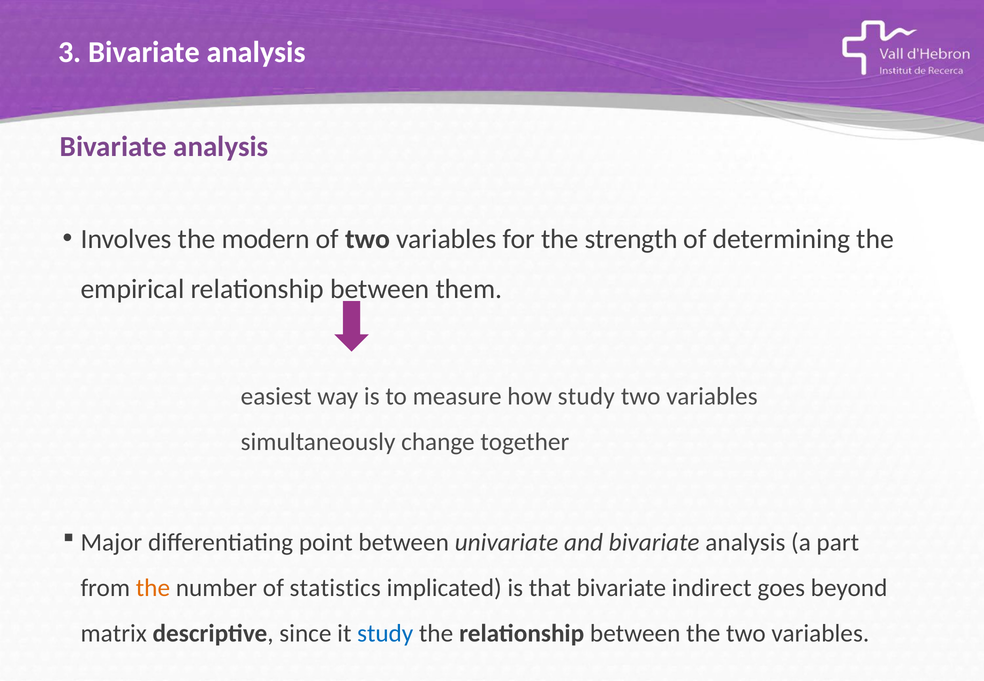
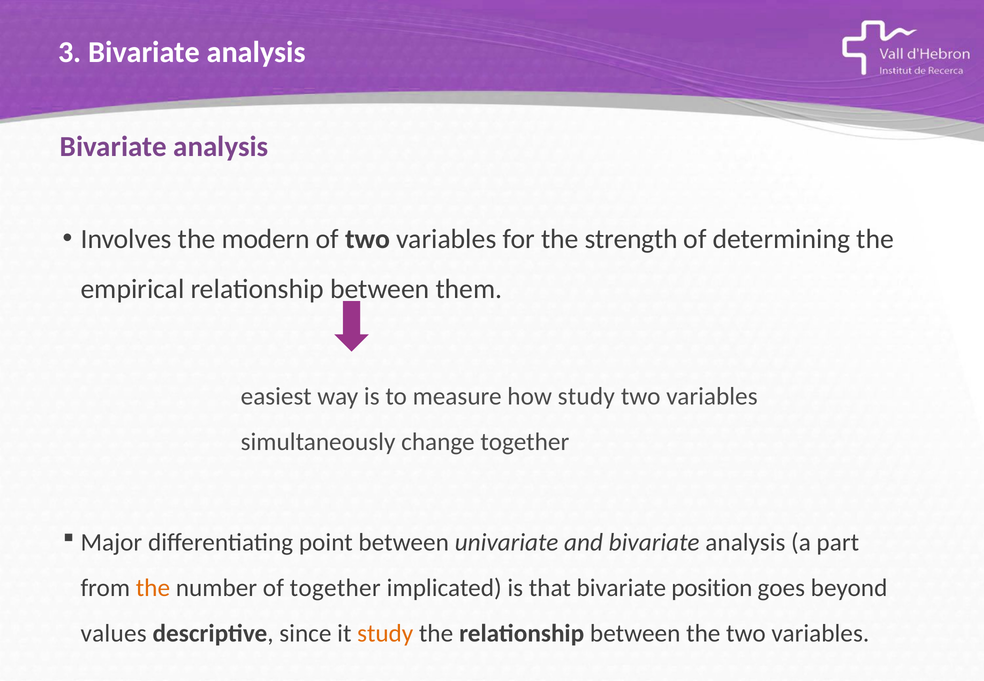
of statistics: statistics -> together (335, 588)
indirect: indirect -> position (712, 588)
matrix: matrix -> values (114, 634)
study colour: blue -> orange (385, 634)
